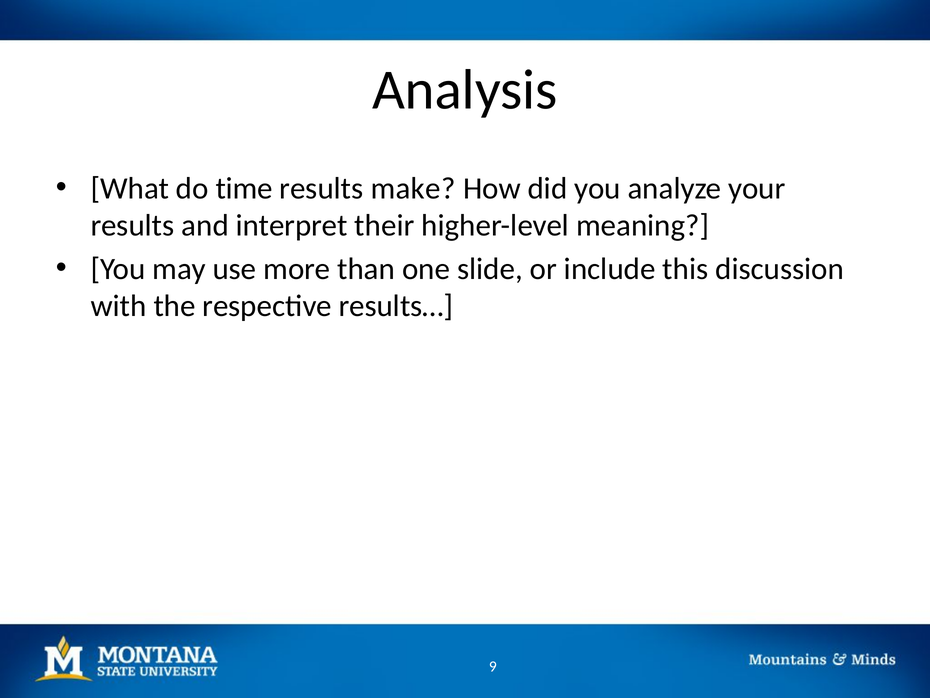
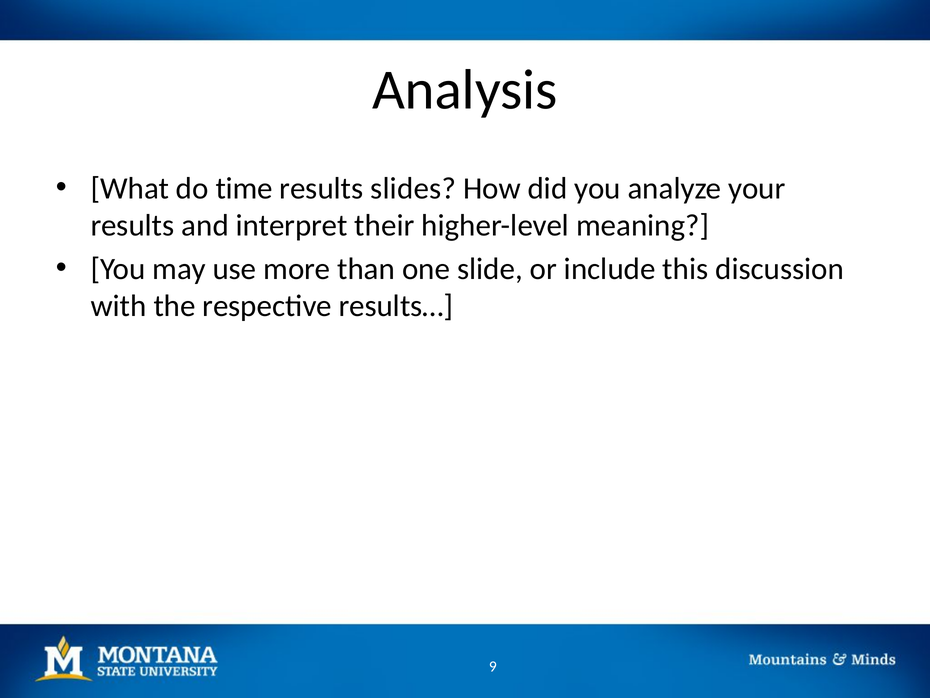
make: make -> slides (413, 188)
